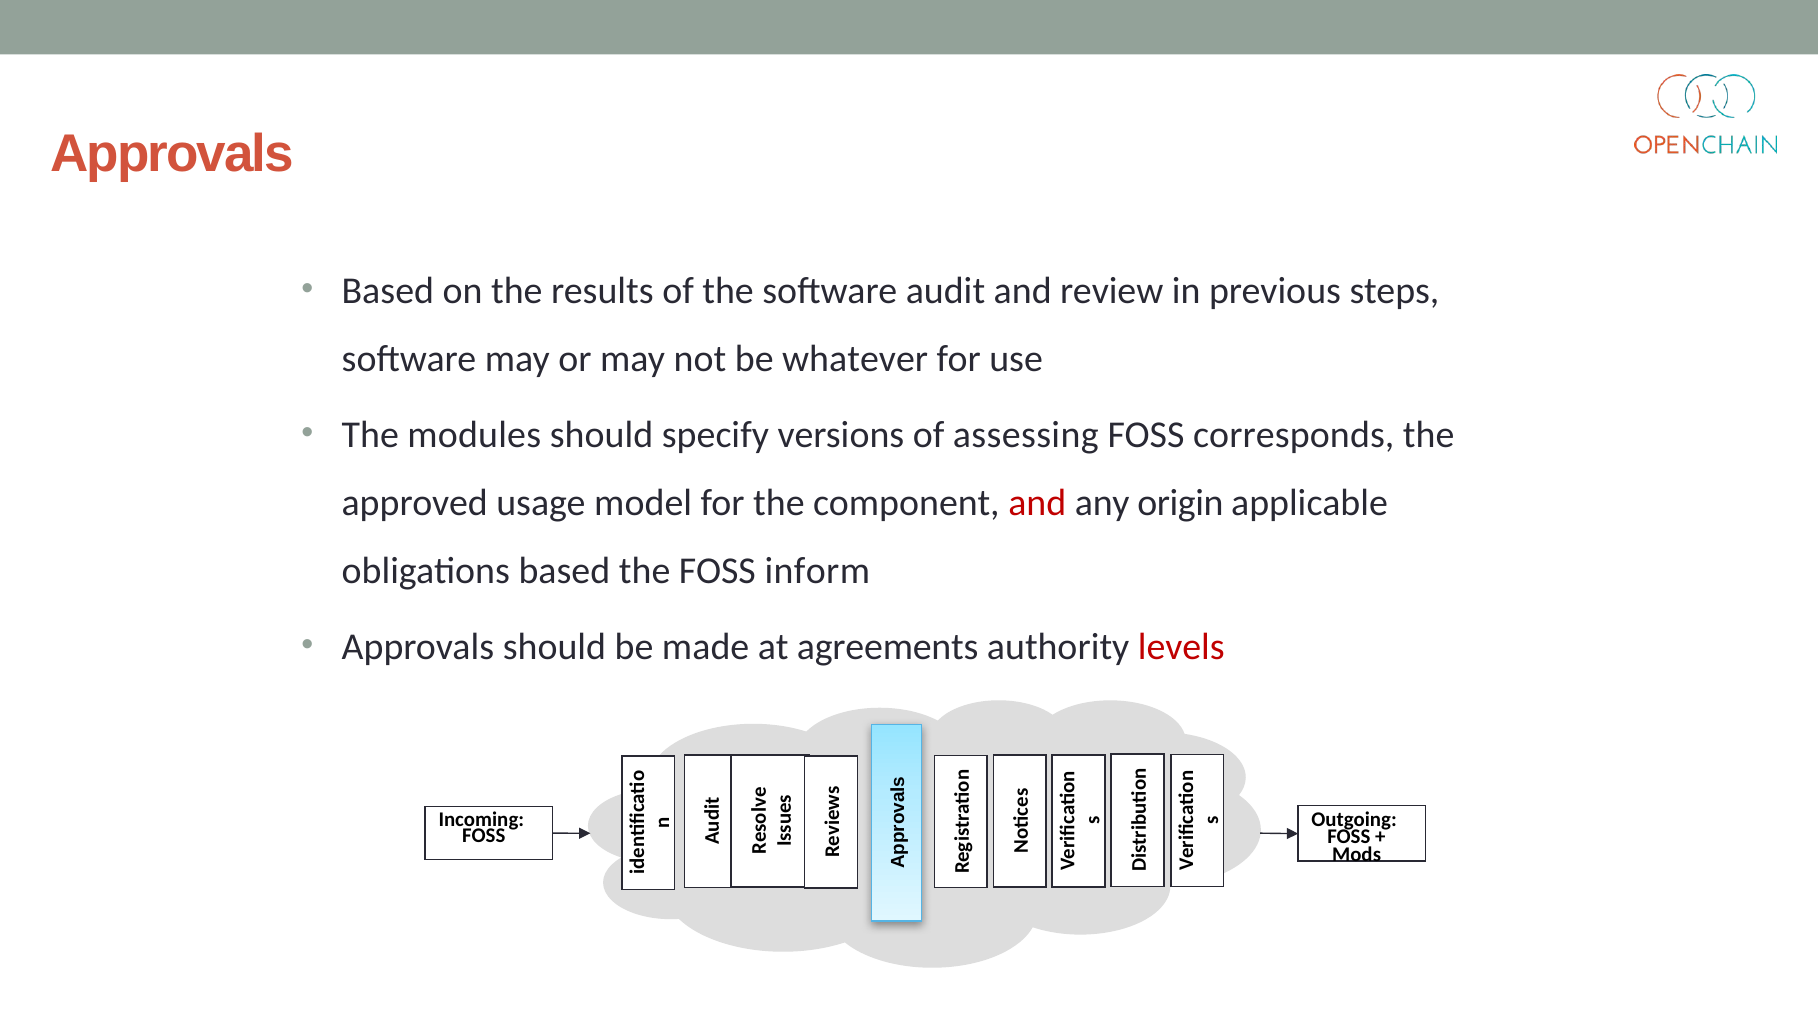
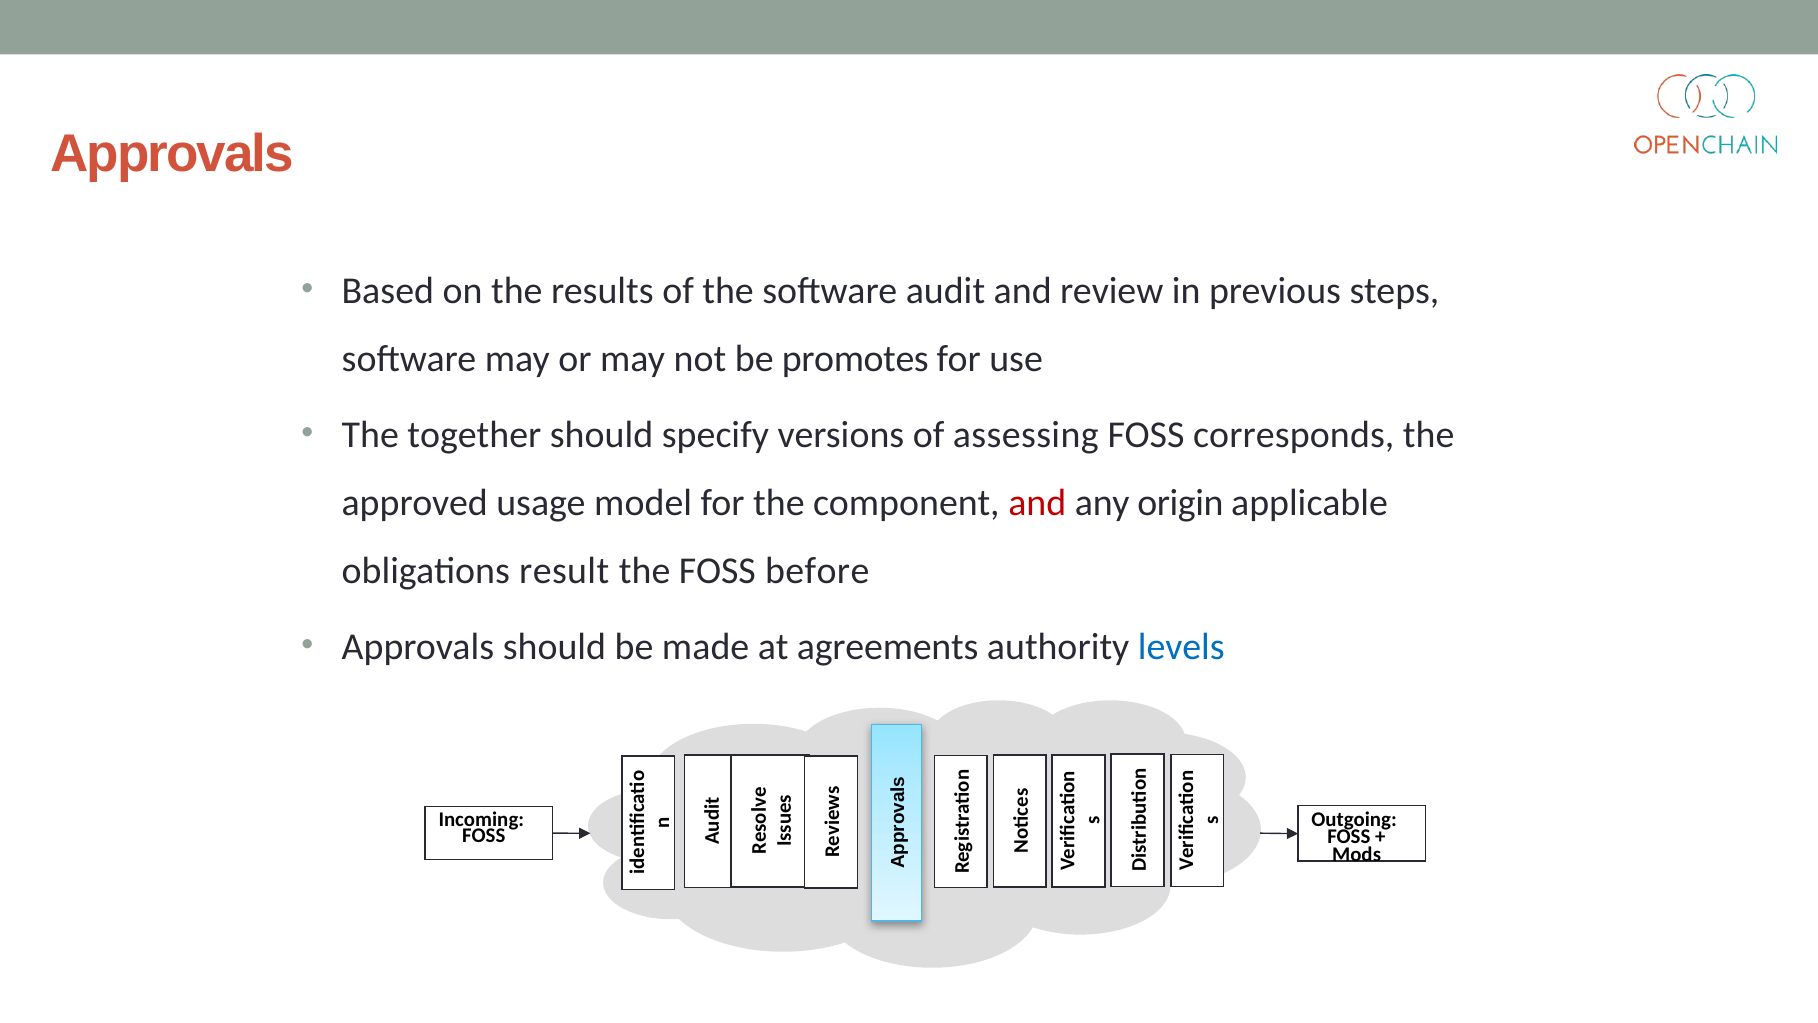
whatever: whatever -> promotes (855, 359)
modules: modules -> together (474, 434)
obligations based: based -> result (564, 571)
inform: inform -> before (817, 571)
levels colour: red -> blue (1181, 647)
